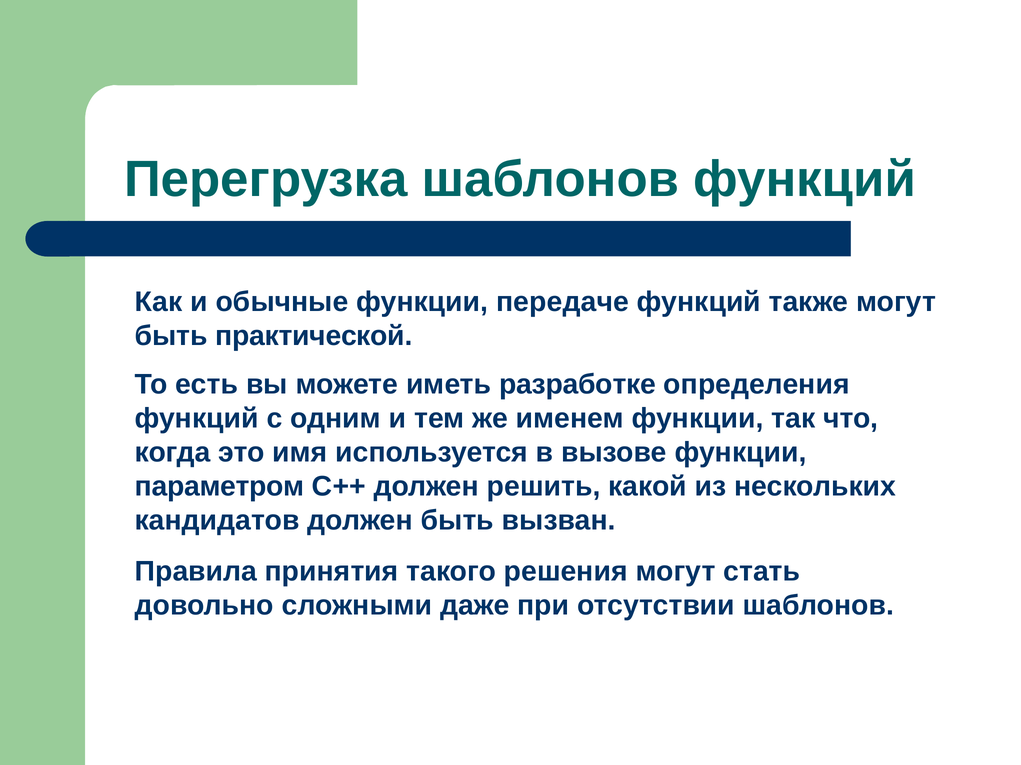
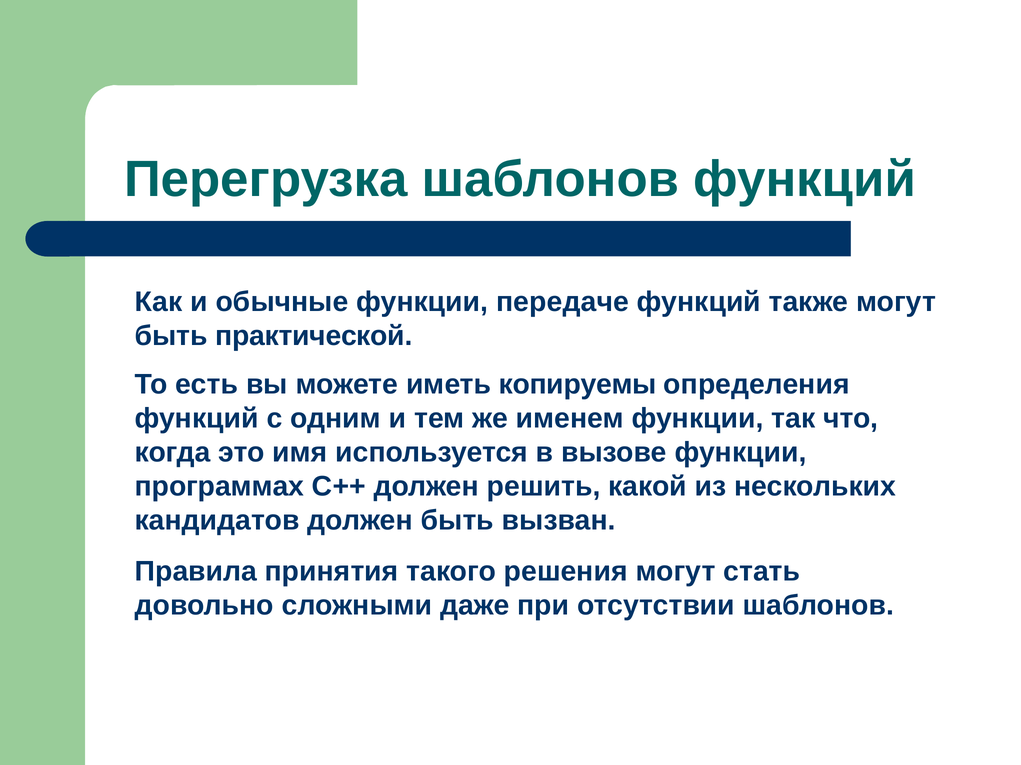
разработке: разработке -> копируемы (578, 385)
параметром: параметром -> программах (219, 487)
